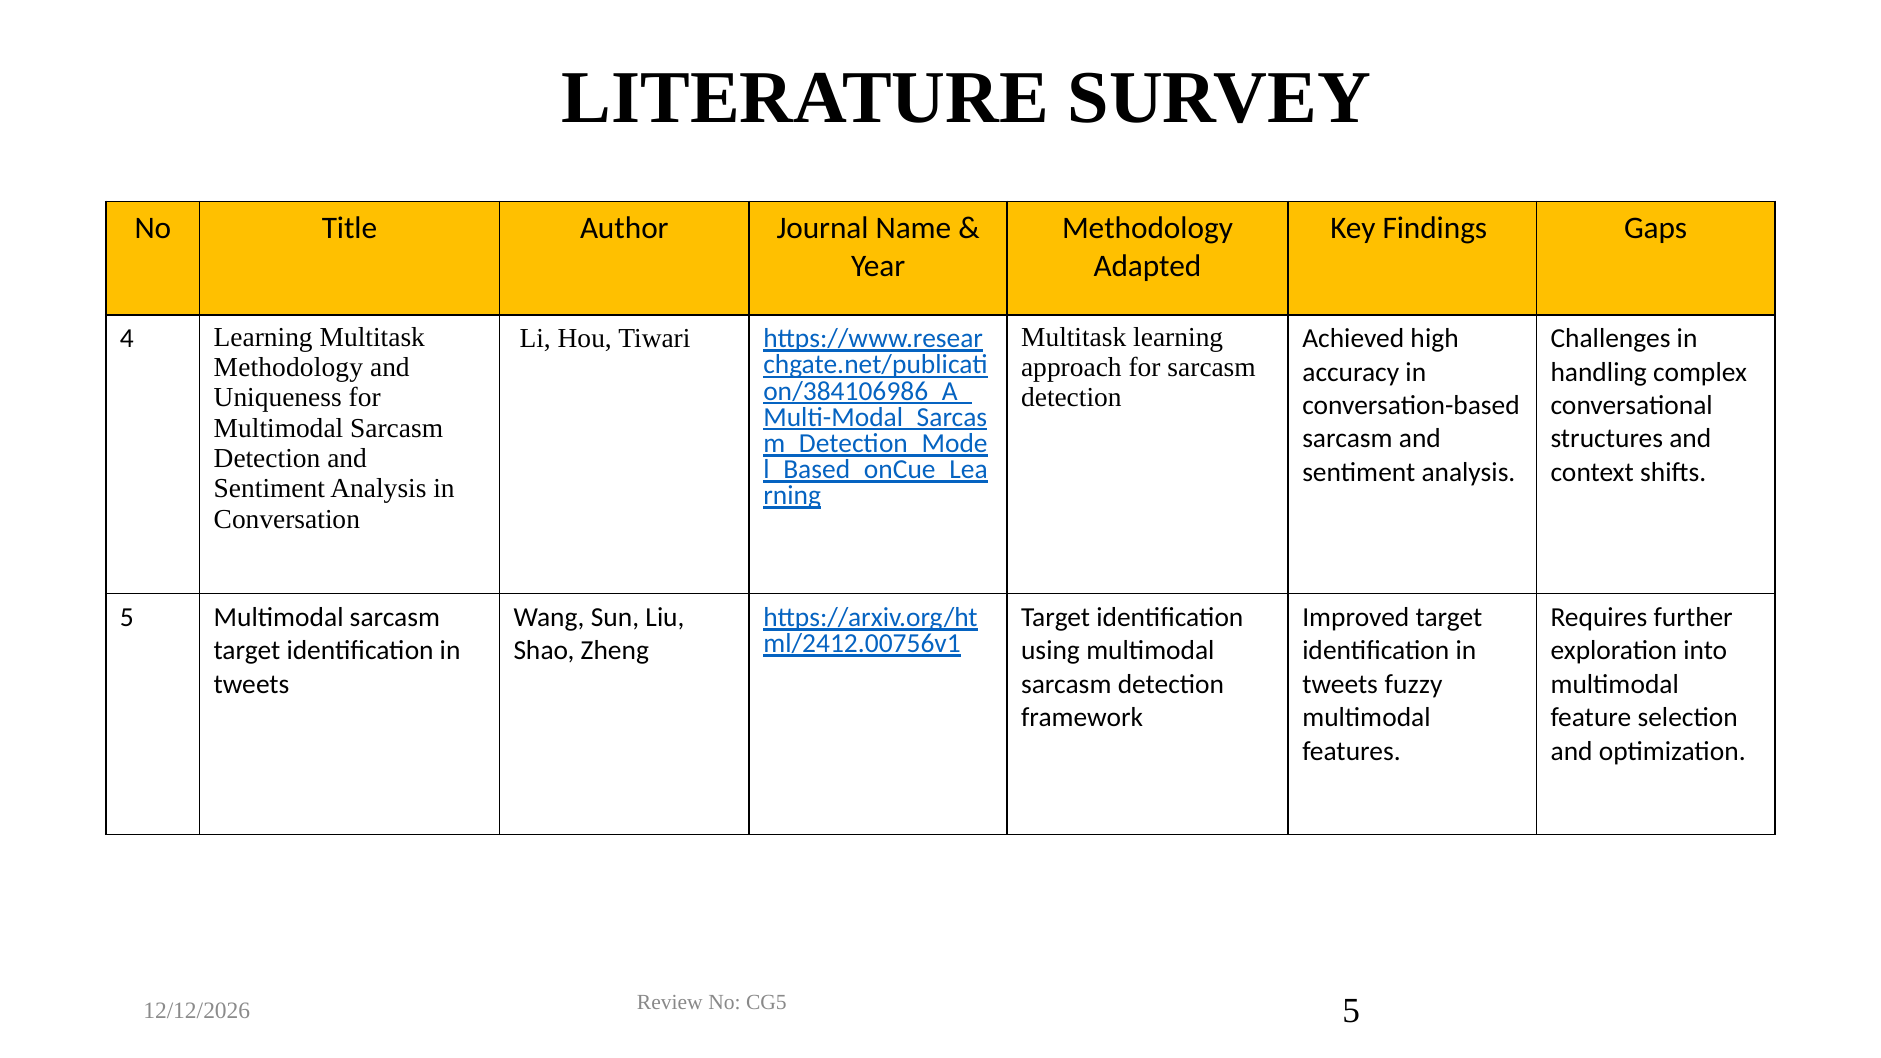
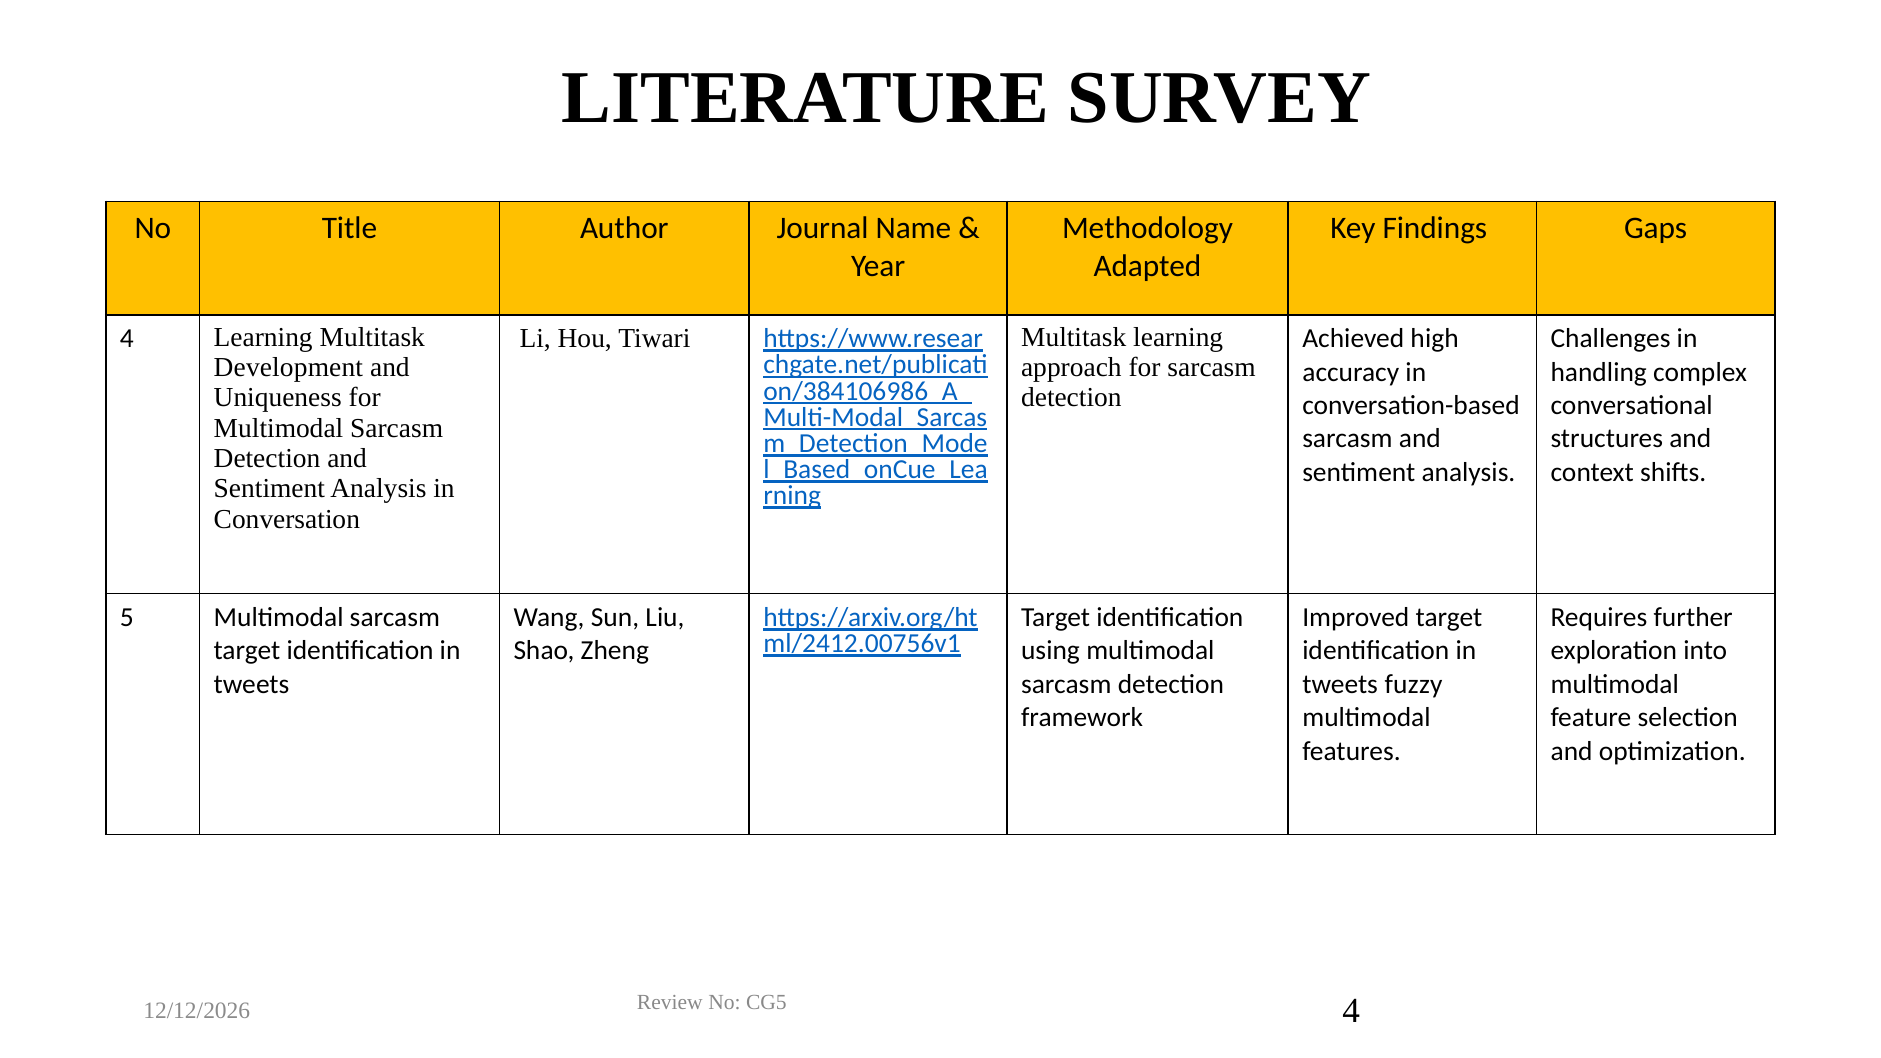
Methodology: Methodology -> Development (288, 367)
CG5 5: 5 -> 4 (1351, 1011)
